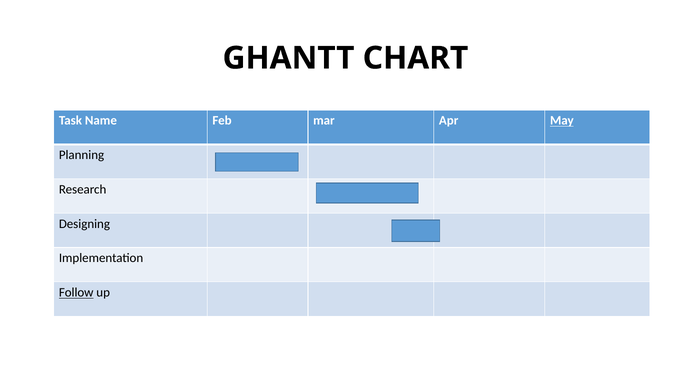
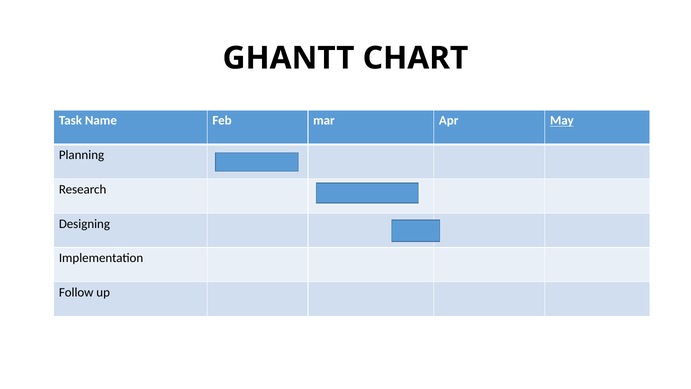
Follow underline: present -> none (76, 292)
